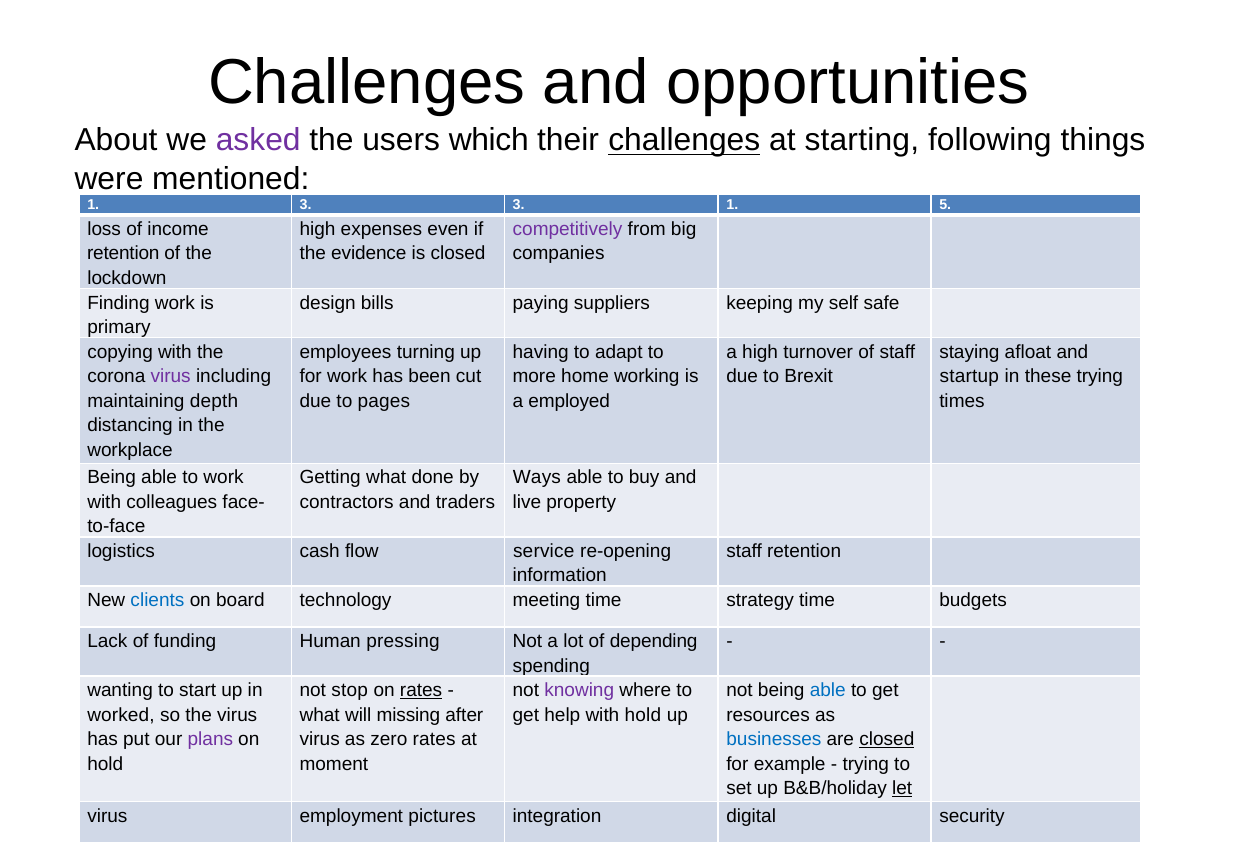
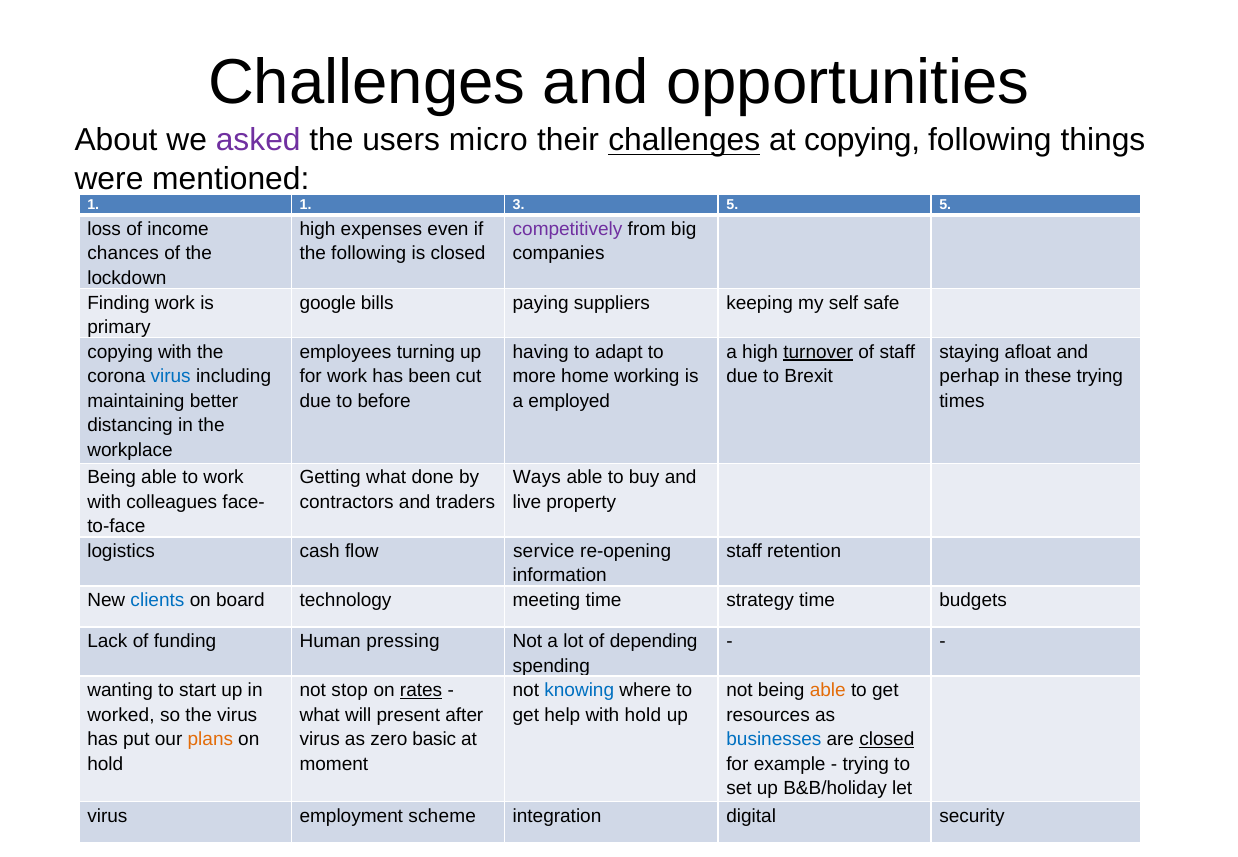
which: which -> micro (488, 140)
at starting: starting -> copying (862, 140)
1 3: 3 -> 1 (306, 205)
3 1: 1 -> 5 (732, 205)
retention: retention -> chances (123, 254)
the evidence: evidence -> following (369, 254)
design: design -> google (328, 303)
turnover underline: none -> present (818, 352)
virus colour: purple -> blue (171, 376)
startup: startup -> perhap (969, 376)
depth: depth -> better (214, 401)
pages: pages -> before (384, 401)
knowing colour: purple -> blue (579, 690)
able colour: blue -> orange (828, 690)
missing: missing -> present (408, 715)
plans colour: purple -> orange (210, 739)
zero rates: rates -> basic (434, 739)
let underline: present -> none (902, 788)
pictures: pictures -> scheme (442, 816)
